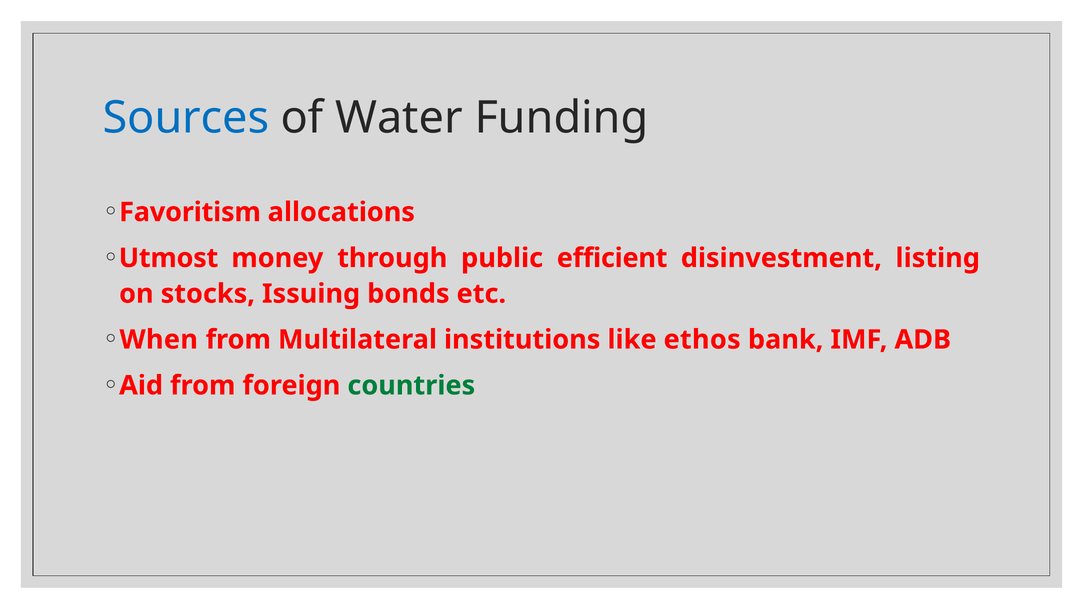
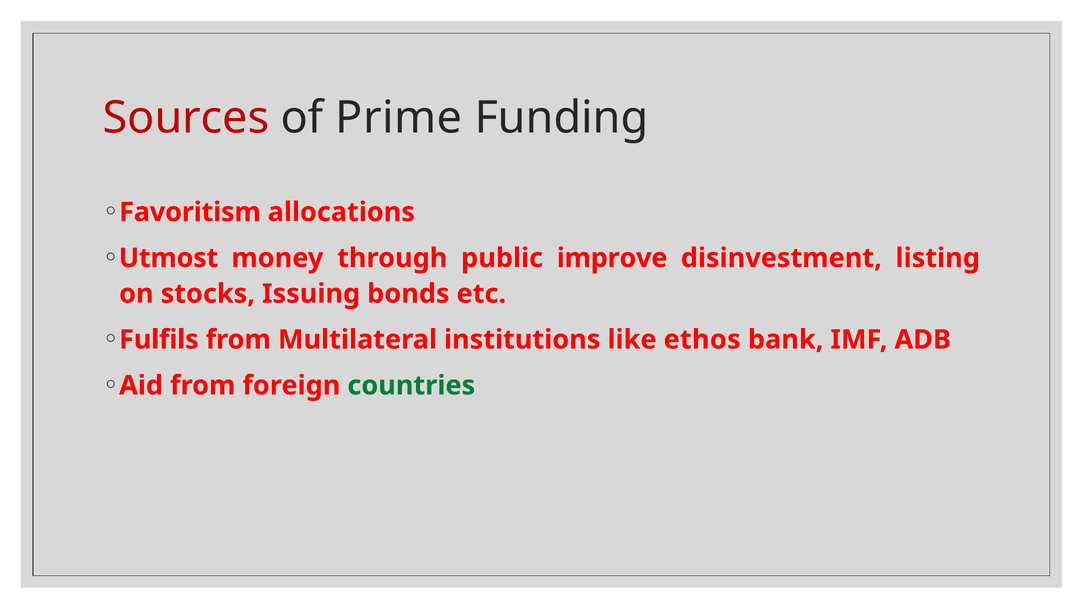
Sources colour: blue -> red (186, 118)
Water: Water -> Prime (399, 118)
efficient: efficient -> improve (612, 258)
When: When -> Fulfils (159, 340)
